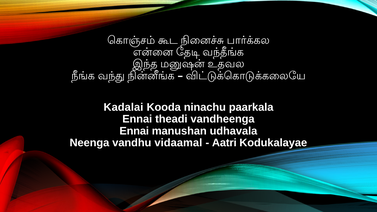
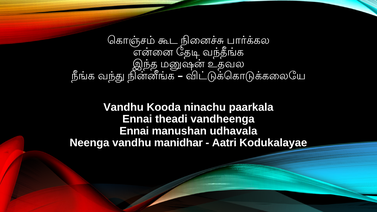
Kadalai: Kadalai -> Vandhu (124, 107)
vidaamal: vidaamal -> manidhar (178, 143)
